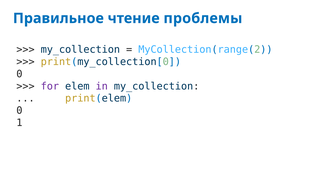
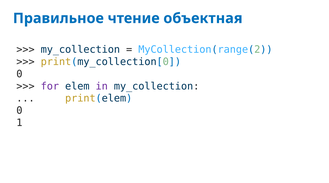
проблемы: проблемы -> объектная (203, 18)
